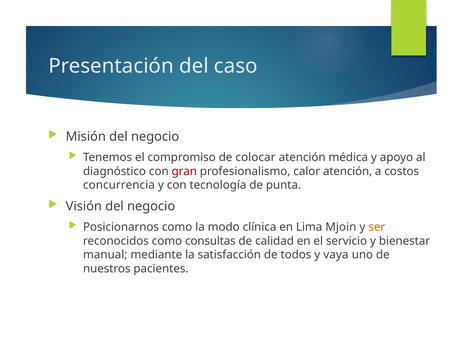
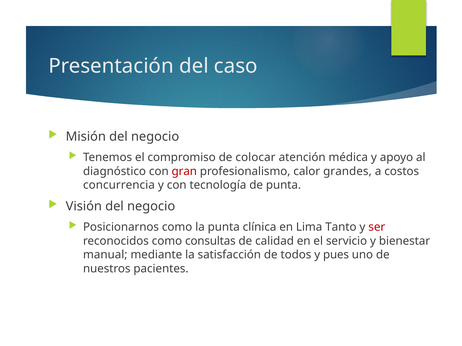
calor atención: atención -> grandes (347, 172)
la modo: modo -> punta (224, 227)
Mjoin: Mjoin -> Tanto (341, 227)
ser colour: orange -> red (377, 227)
vaya: vaya -> pues (336, 255)
